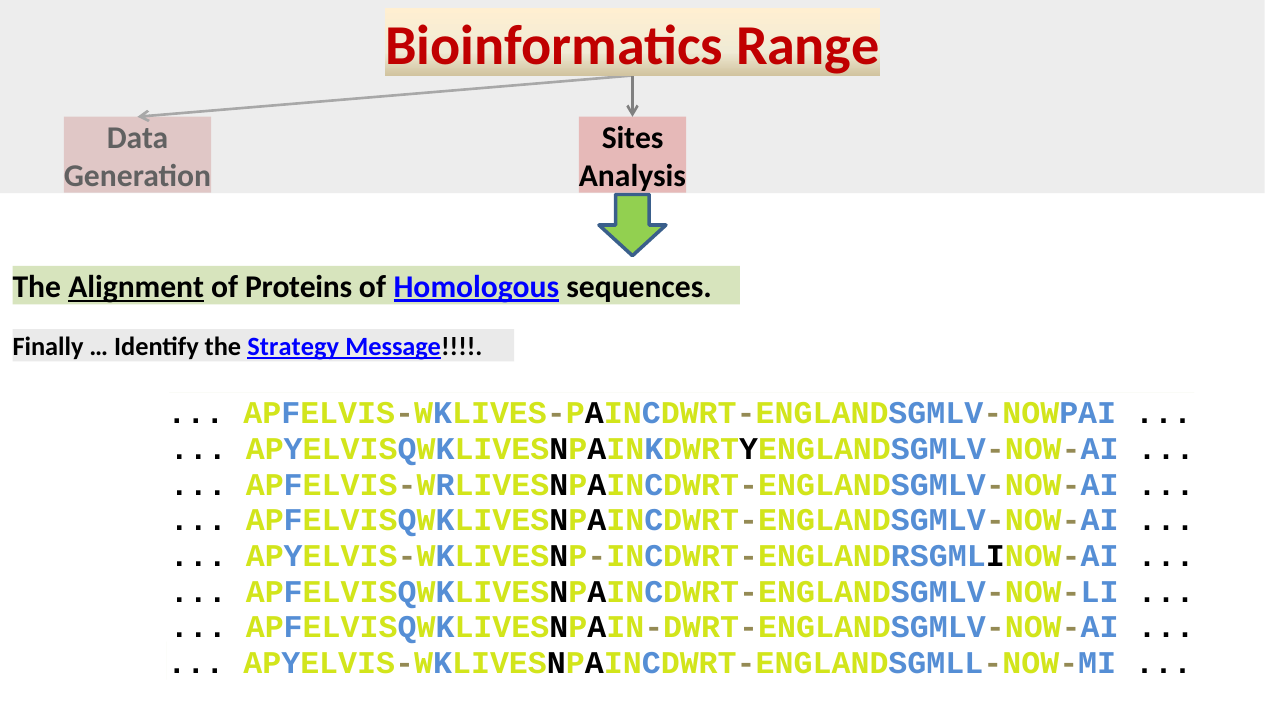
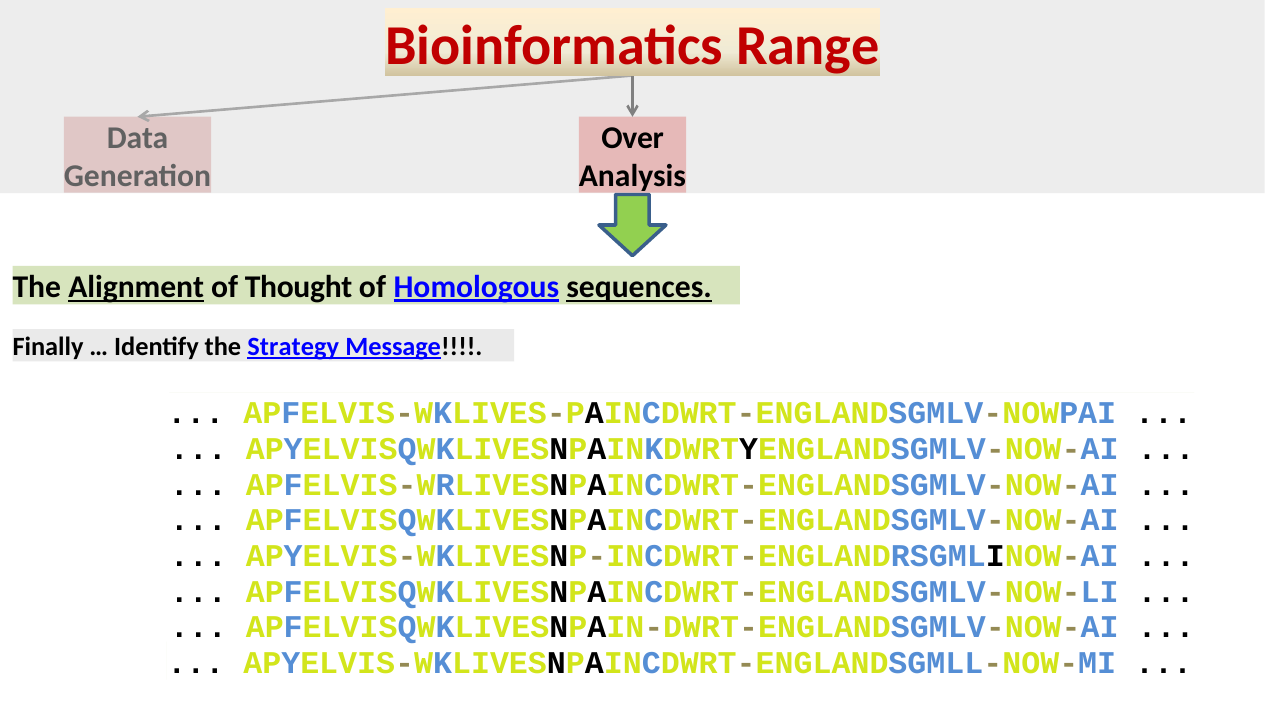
Sites: Sites -> Over (633, 138)
Proteins: Proteins -> Thought (299, 287)
sequences underline: none -> present (639, 287)
